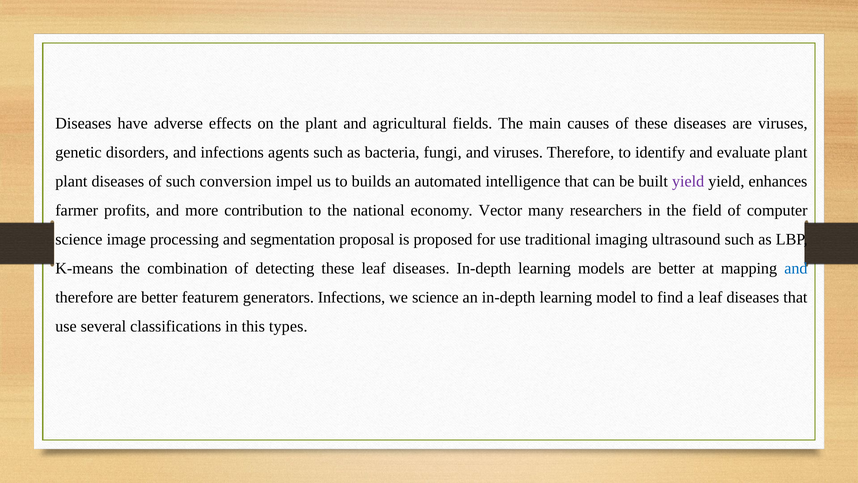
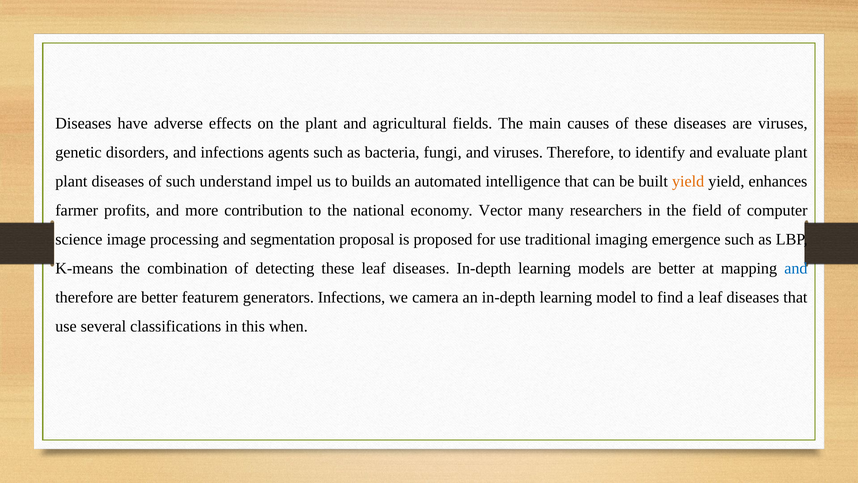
conversion: conversion -> understand (236, 181)
yield colour: purple -> orange (688, 181)
ultrasound: ultrasound -> emergence (686, 239)
we science: science -> camera (435, 297)
types: types -> when (288, 326)
